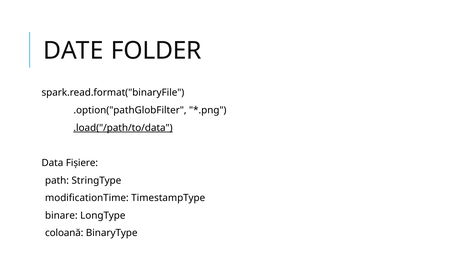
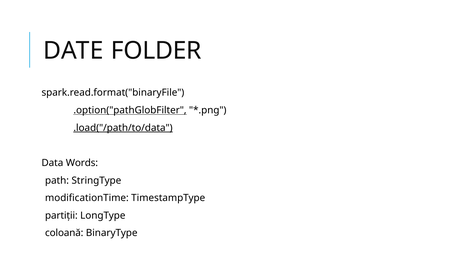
.option("pathGlobFilter underline: none -> present (130, 110)
Fișiere: Fișiere -> Words (82, 163)
binare: binare -> partiții (61, 216)
